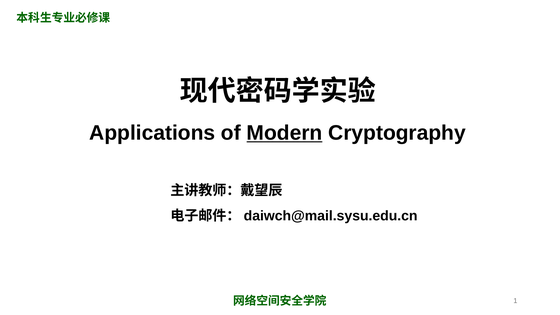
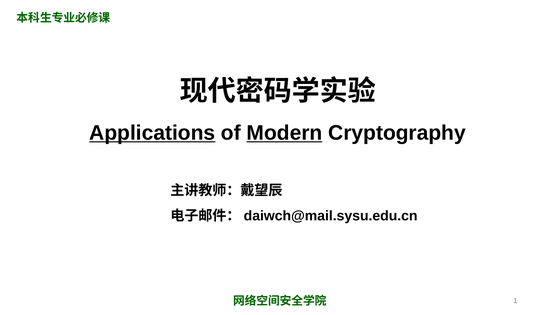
Applications underline: none -> present (152, 133)
